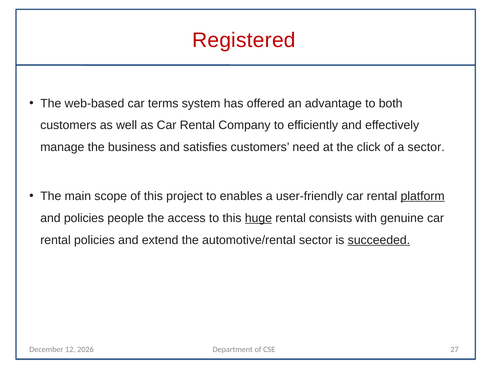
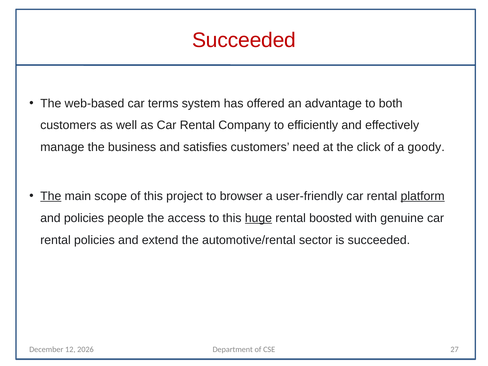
Registered: Registered -> Succeeded (244, 40)
a sector: sector -> goody (426, 147)
The underline: none -> present (51, 196)
enables: enables -> browser (241, 196)
consists: consists -> boosted (331, 218)
succeeded underline: present -> none (379, 240)
